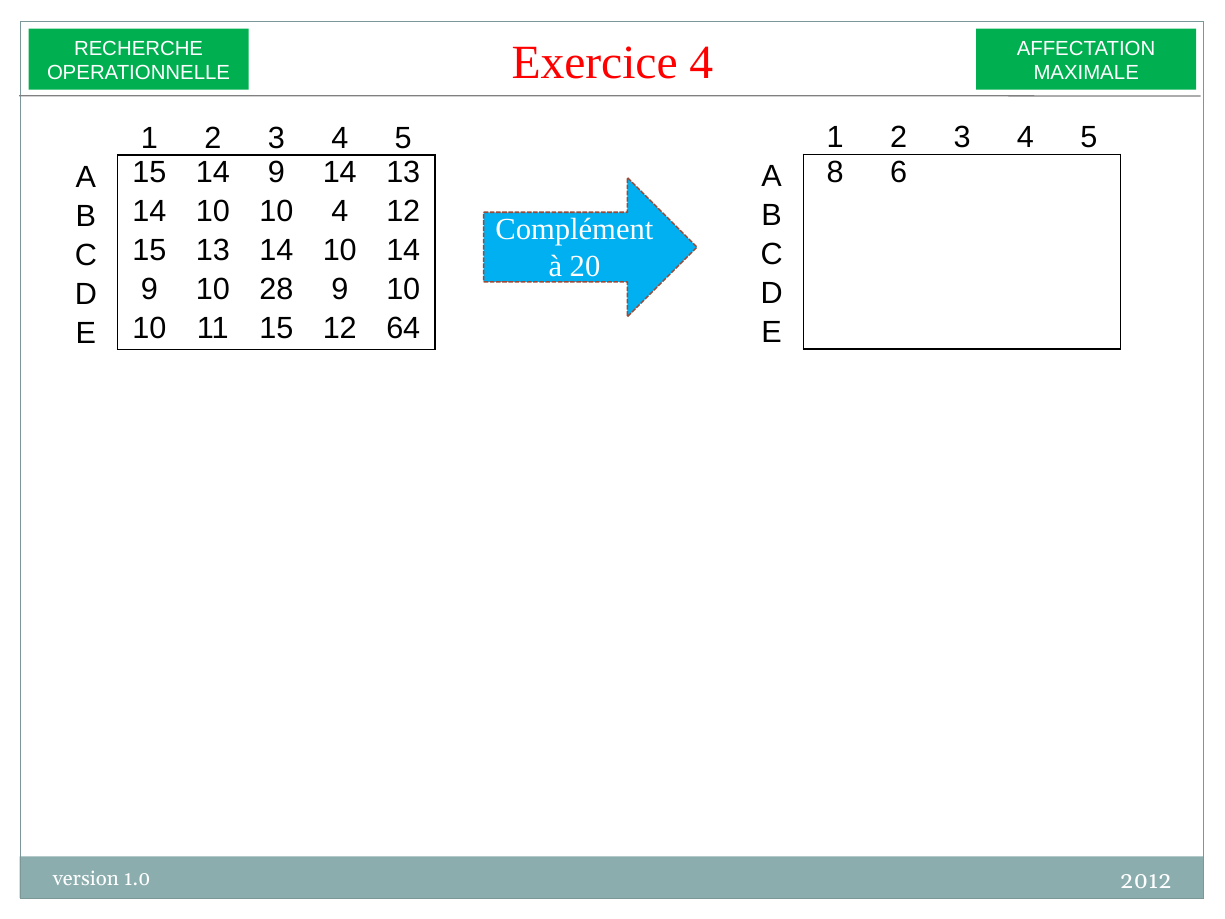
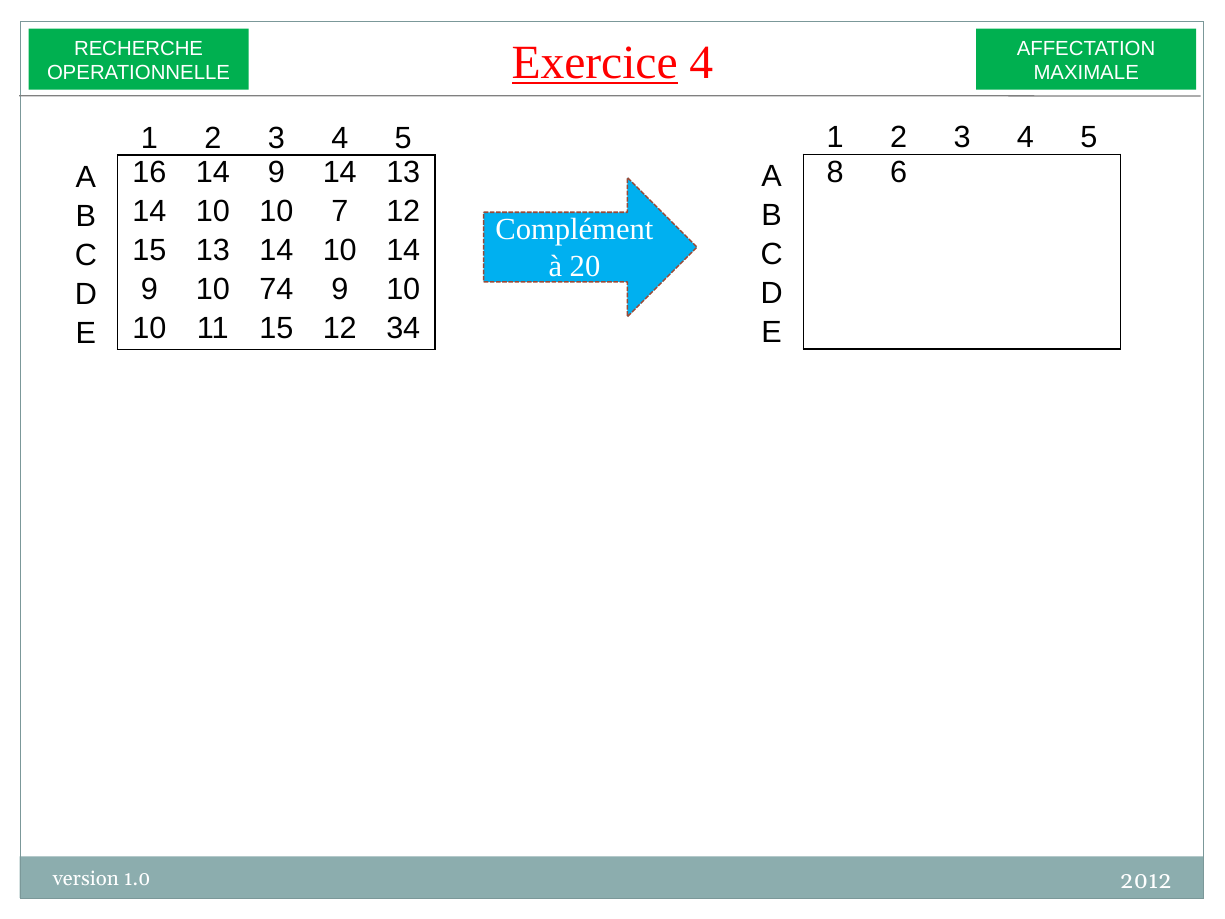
Exercice underline: none -> present (595, 62)
A 15: 15 -> 16 (149, 173)
10 4: 4 -> 7 (340, 212)
28: 28 -> 74 (276, 289)
64: 64 -> 34 (403, 328)
